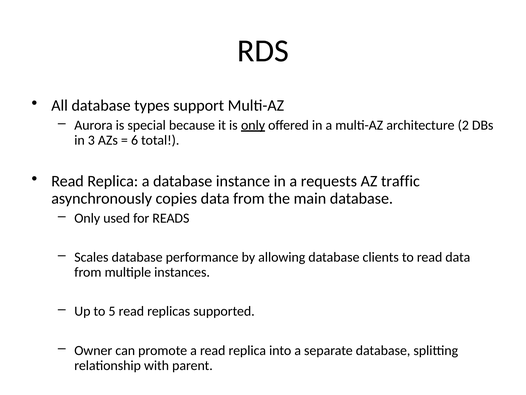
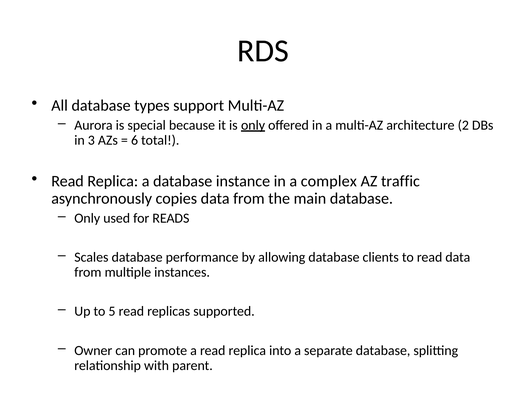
requests: requests -> complex (329, 181)
